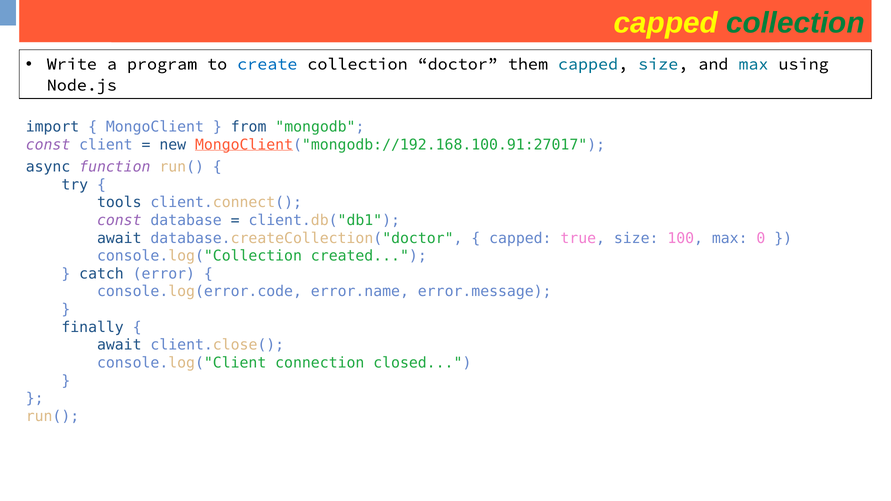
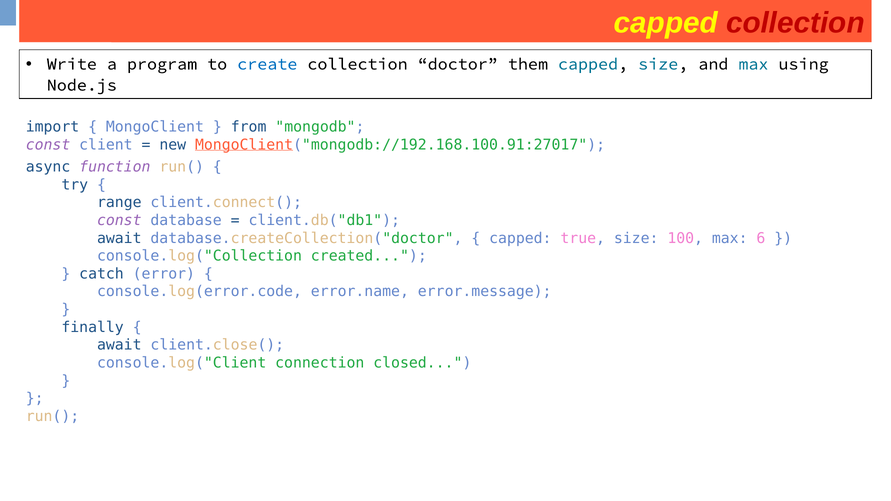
collection colour: green -> red (795, 23)
tools: tools -> range (119, 203)
0: 0 -> 6 (761, 238)
